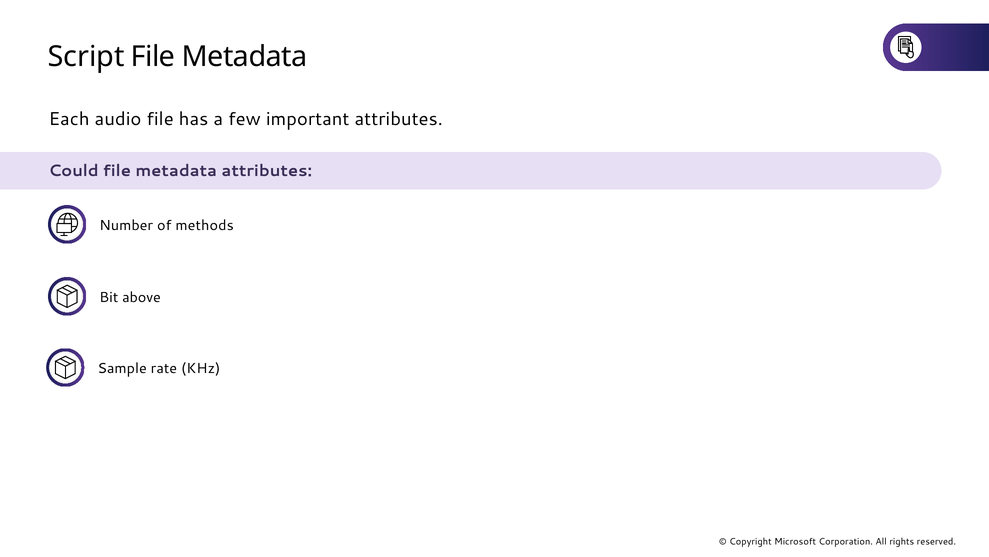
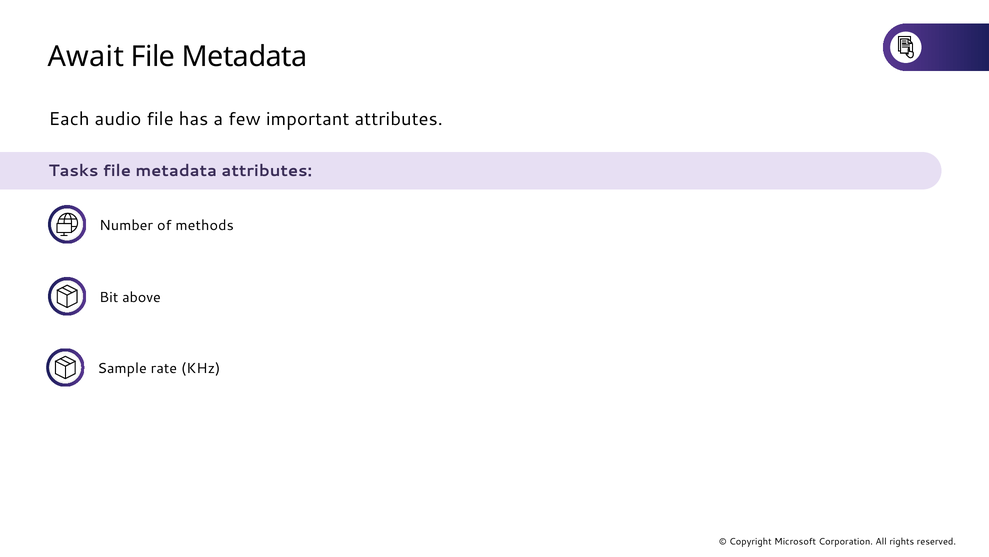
Script: Script -> Await (86, 56)
Could: Could -> Tasks (73, 170)
